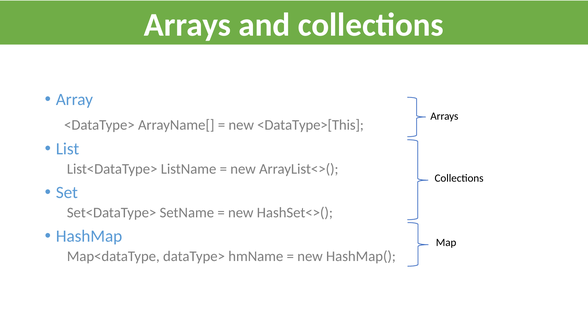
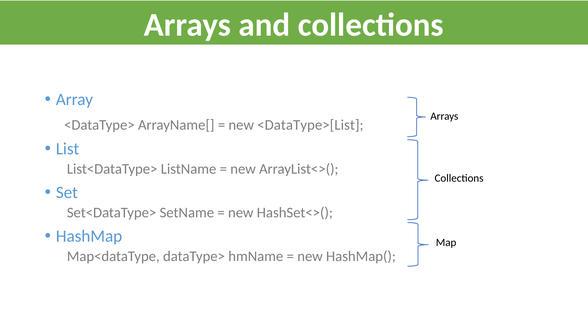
<DataType>[This: <DataType>[This -> <DataType>[List (310, 125)
